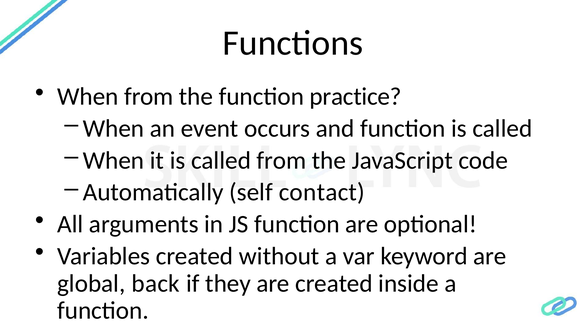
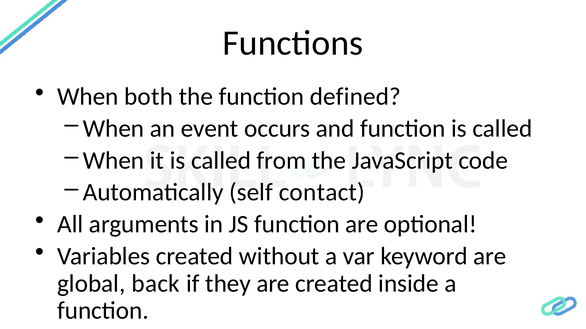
When from: from -> both (149, 97)
practice: practice -> defined (355, 97)
